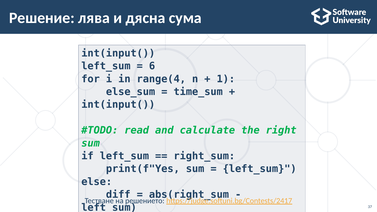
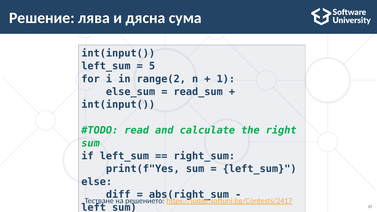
6: 6 -> 5 (152, 66)
range(4: range(4 -> range(2 (161, 79)
time_sum: time_sum -> read_sum (198, 92)
